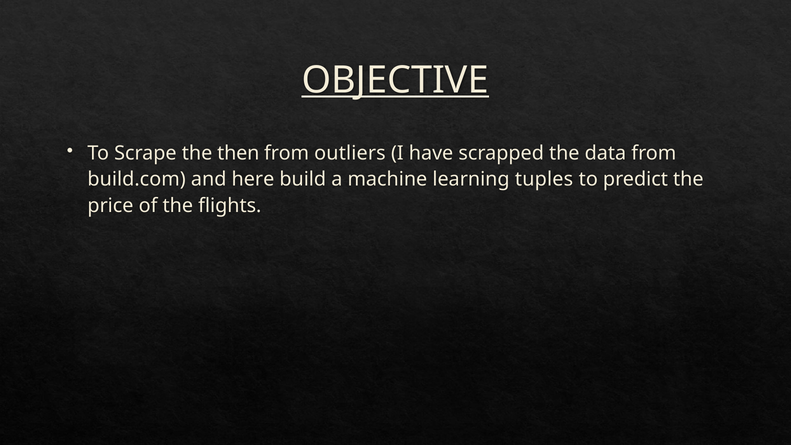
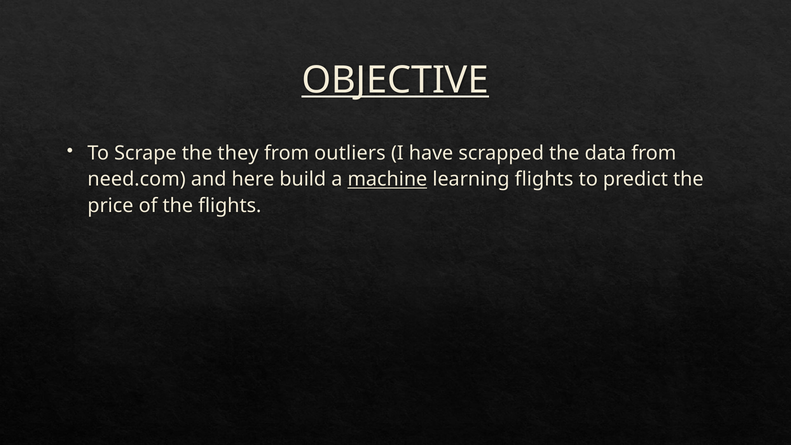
then: then -> they (238, 153)
build.com: build.com -> need.com (137, 179)
machine underline: none -> present (387, 179)
learning tuples: tuples -> flights (544, 179)
